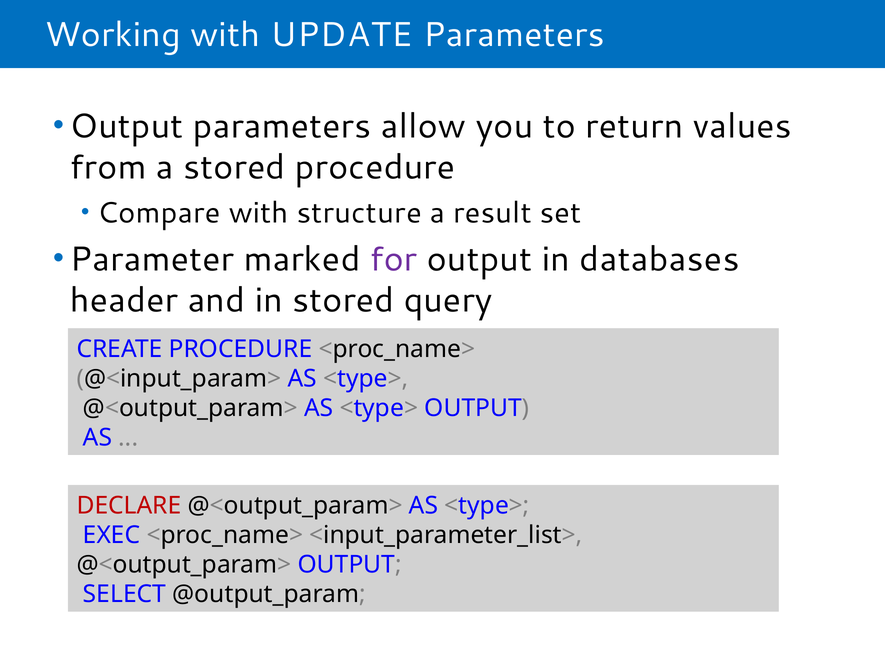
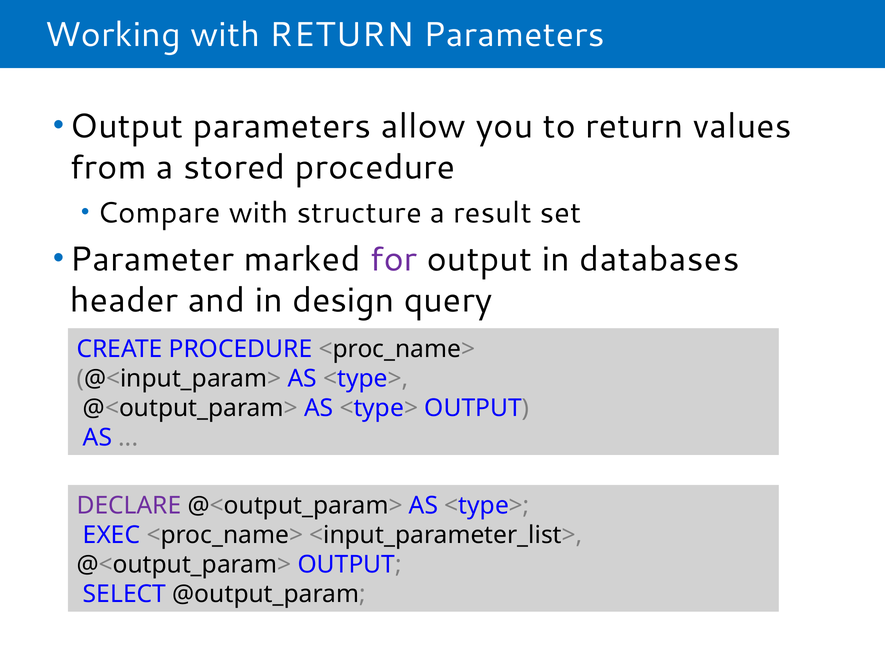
with UPDATE: UPDATE -> RETURN (342, 35)
in stored: stored -> design (343, 300)
DECLARE colour: red -> purple (129, 505)
